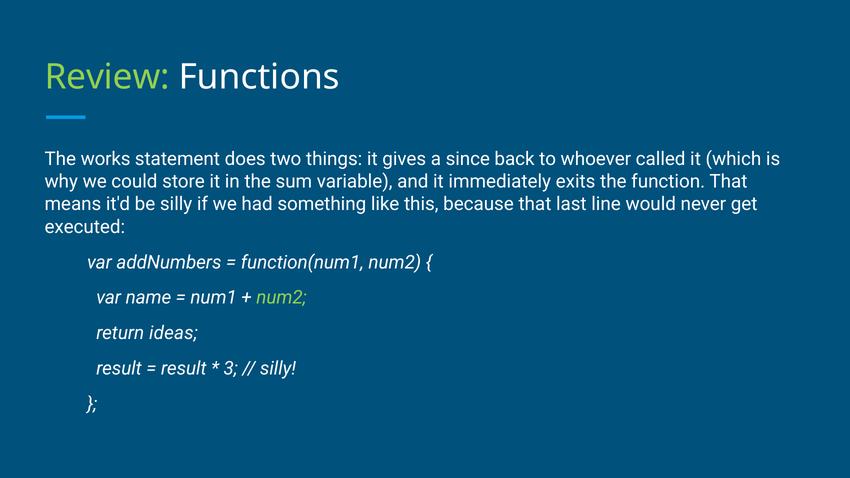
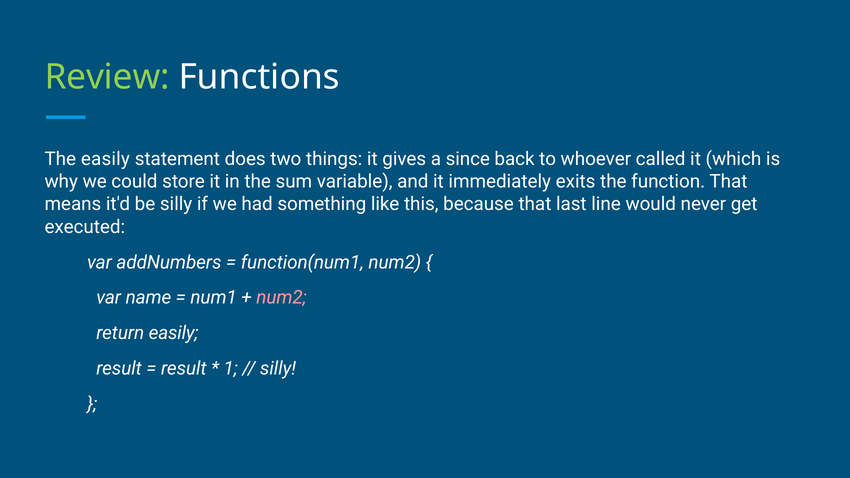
The works: works -> easily (105, 159)
num2 colour: light green -> pink (281, 298)
return ideas: ideas -> easily (174, 333)
3: 3 -> 1 (231, 369)
